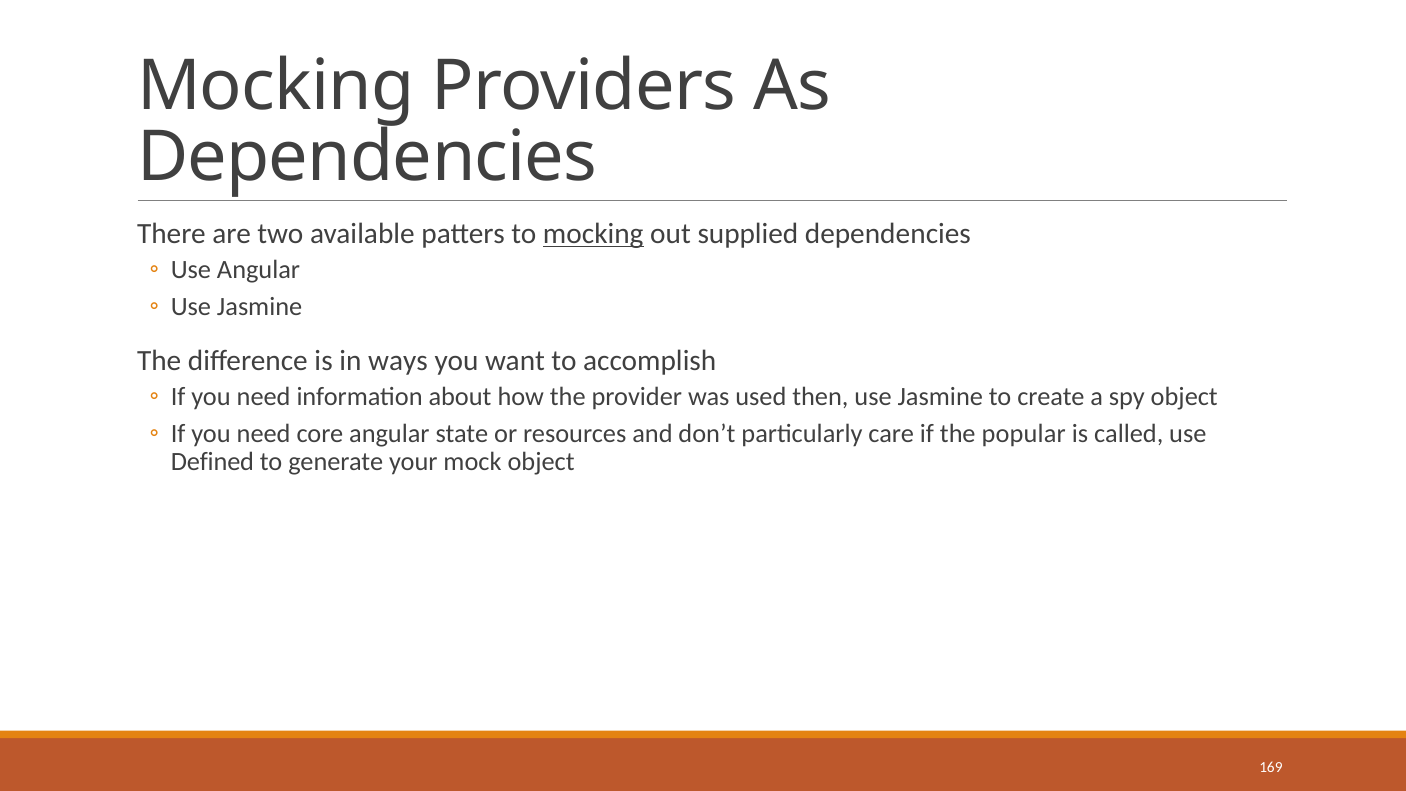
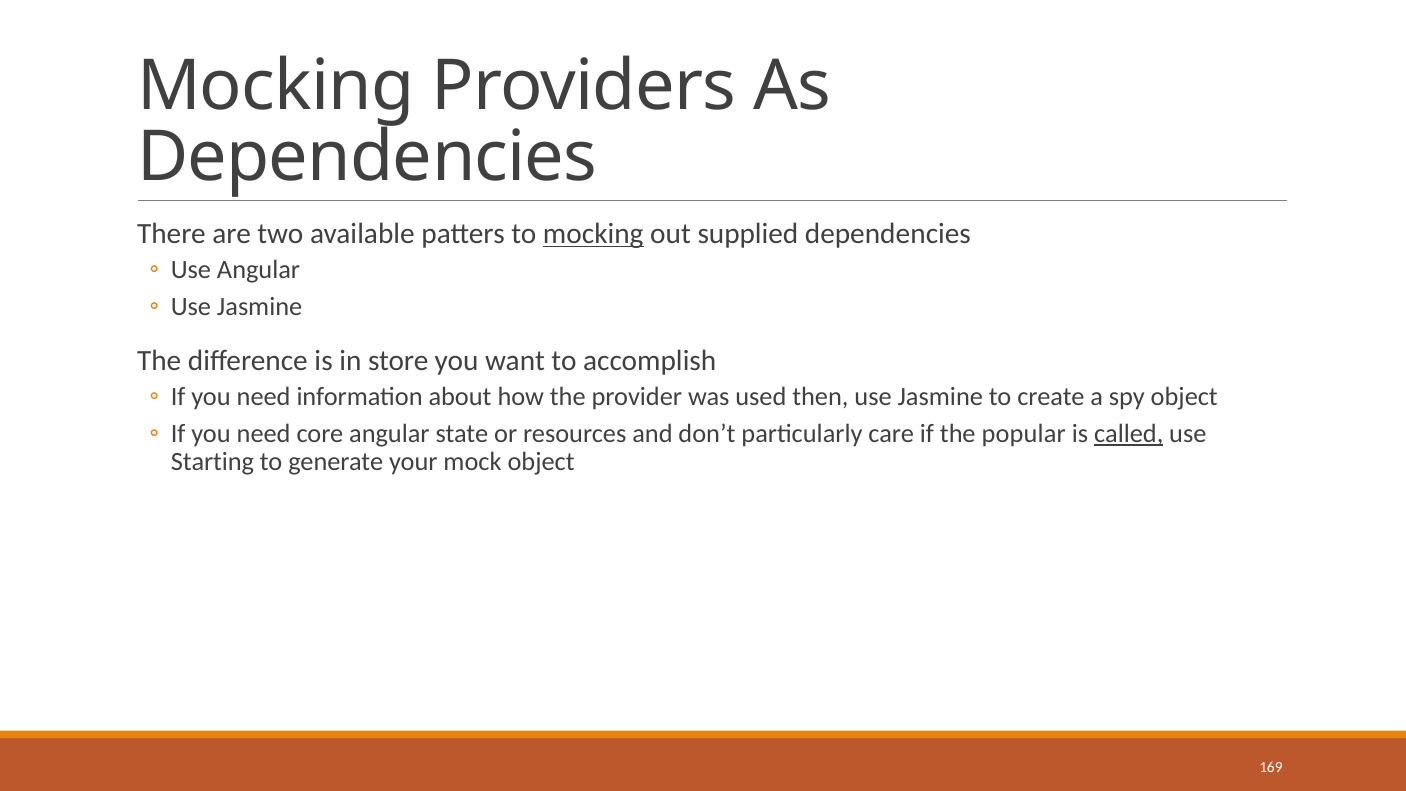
ways: ways -> store (398, 360)
called underline: none -> present (1129, 434)
Defined: Defined -> Starting (212, 462)
